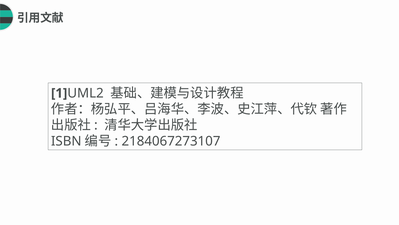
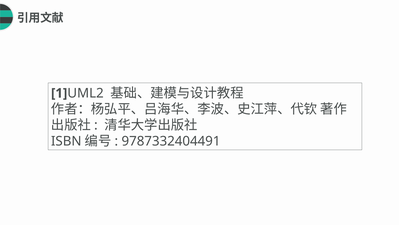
2184067273107: 2184067273107 -> 9787332404491 (171, 141)
